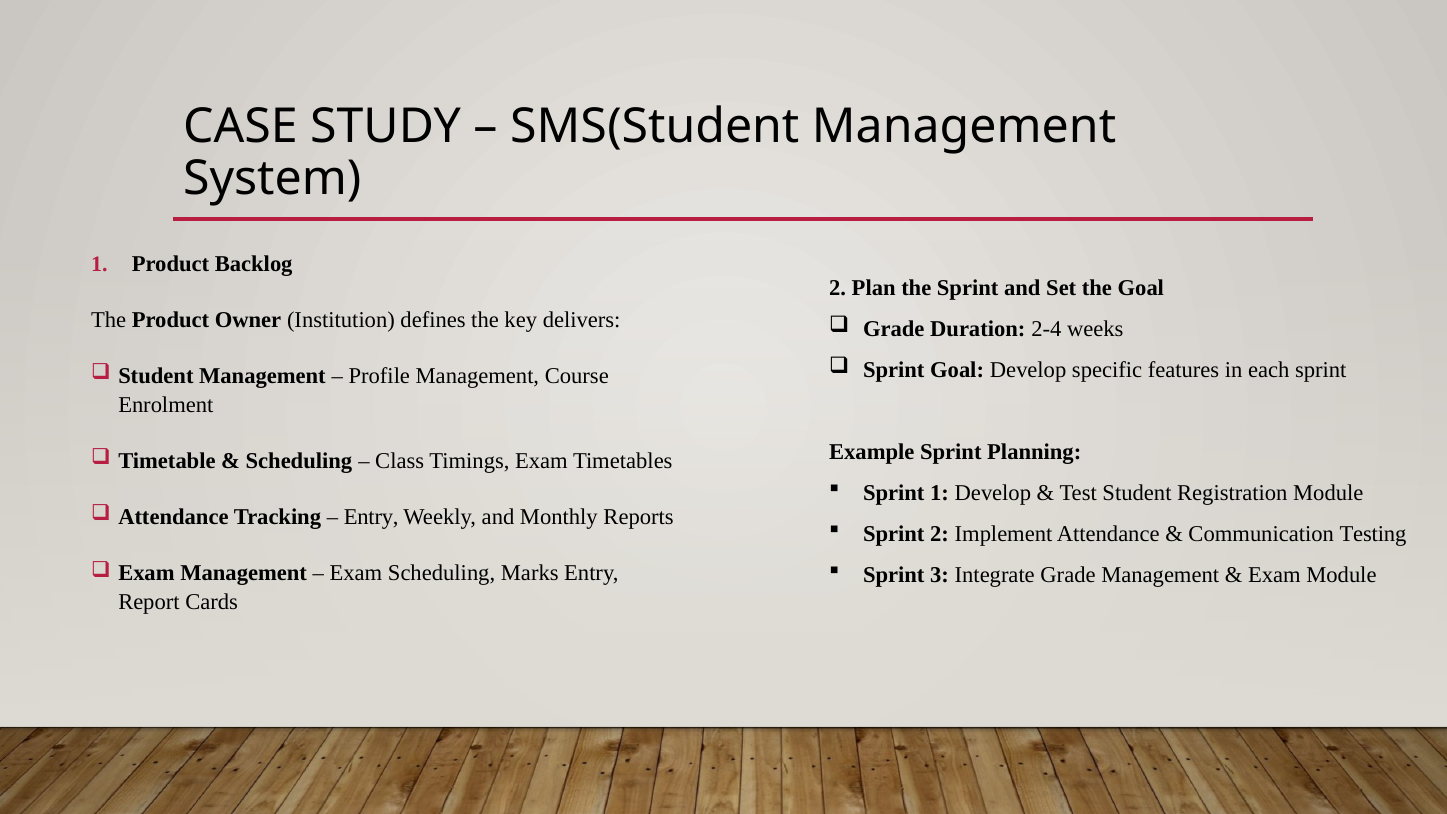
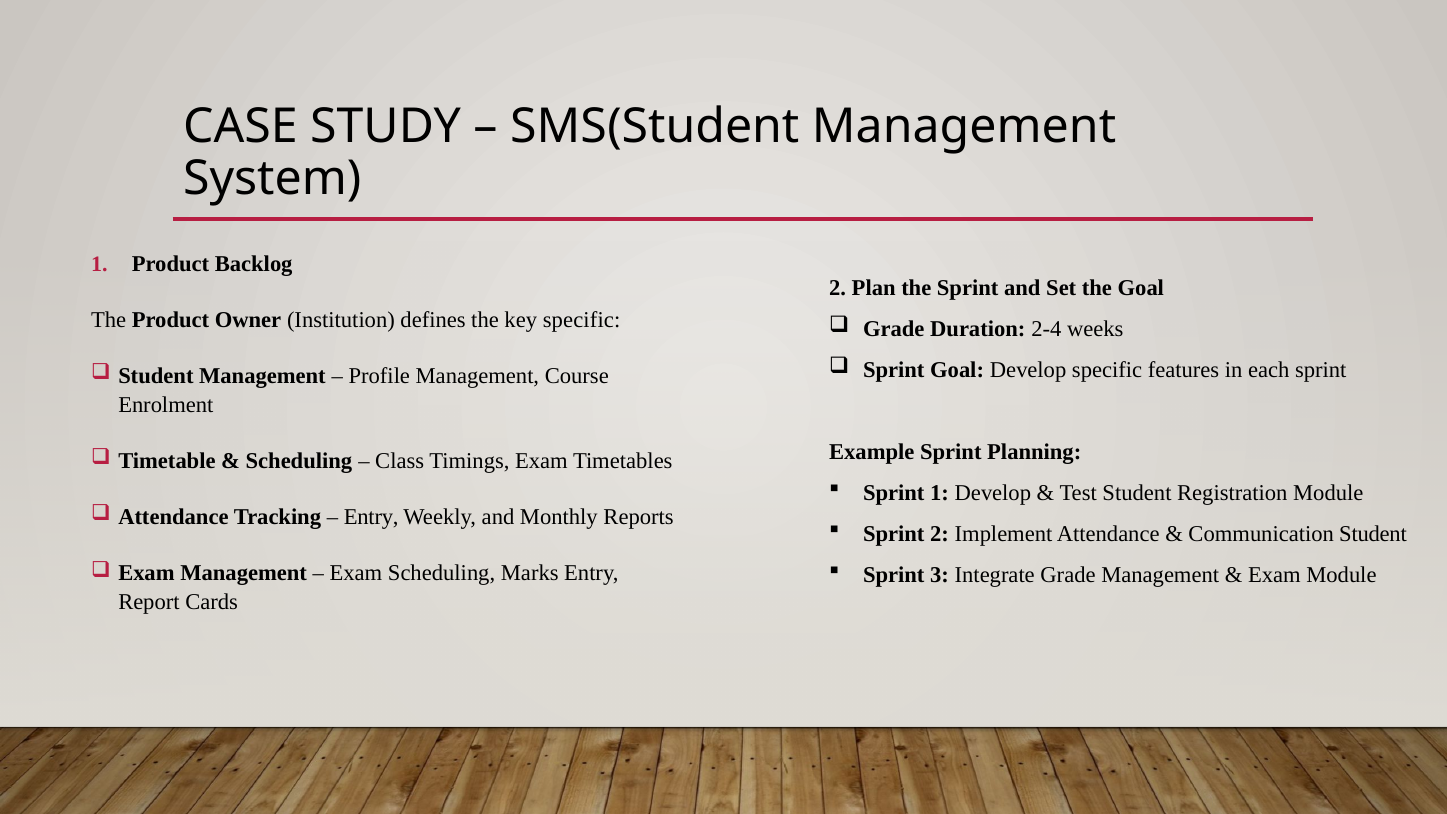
key delivers: delivers -> specific (582, 320)
Communication Testing: Testing -> Student (1373, 534)
